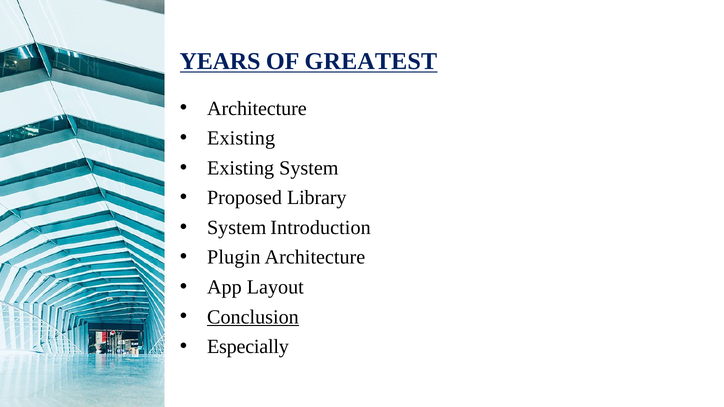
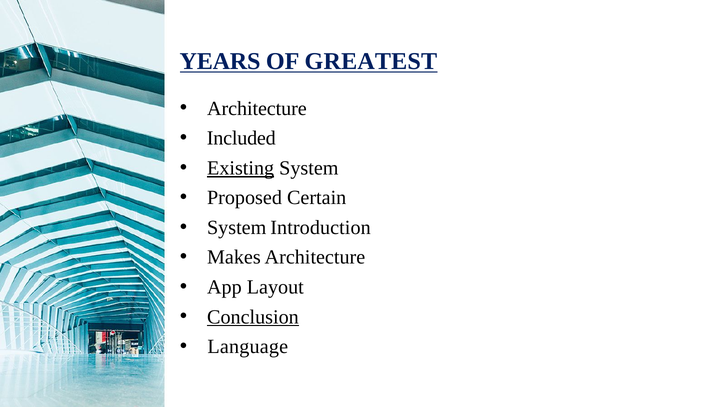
Existing: Existing -> Included (241, 138)
Existing underline: none -> present (241, 168)
Library: Library -> Certain (317, 198)
Plugin: Plugin -> Makes (234, 258)
Especially: Especially -> Language (248, 347)
